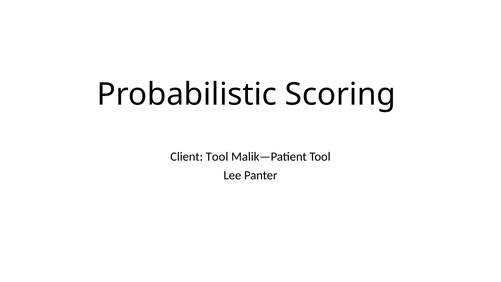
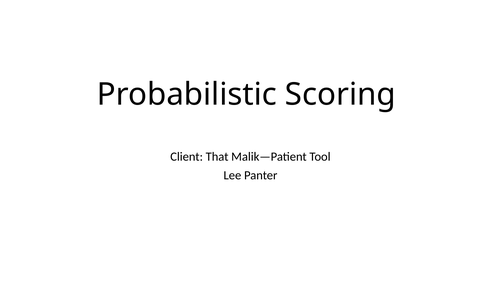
Client Tool: Tool -> That (217, 157)
